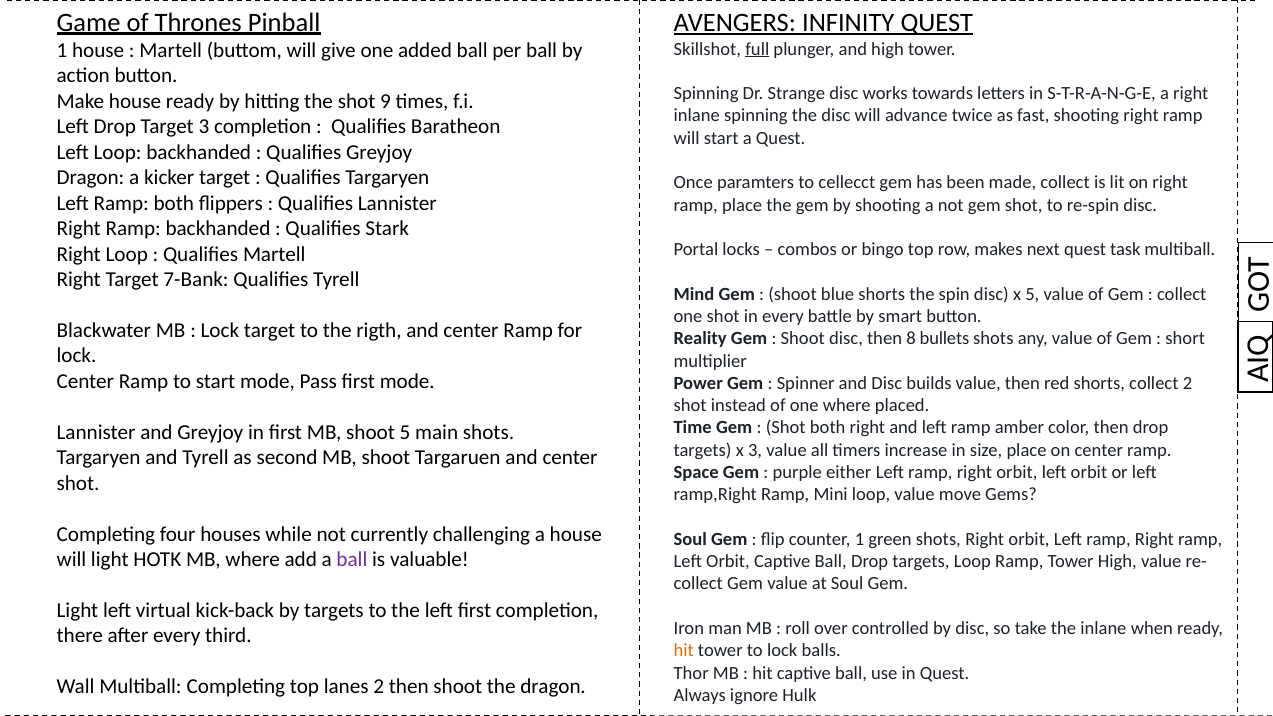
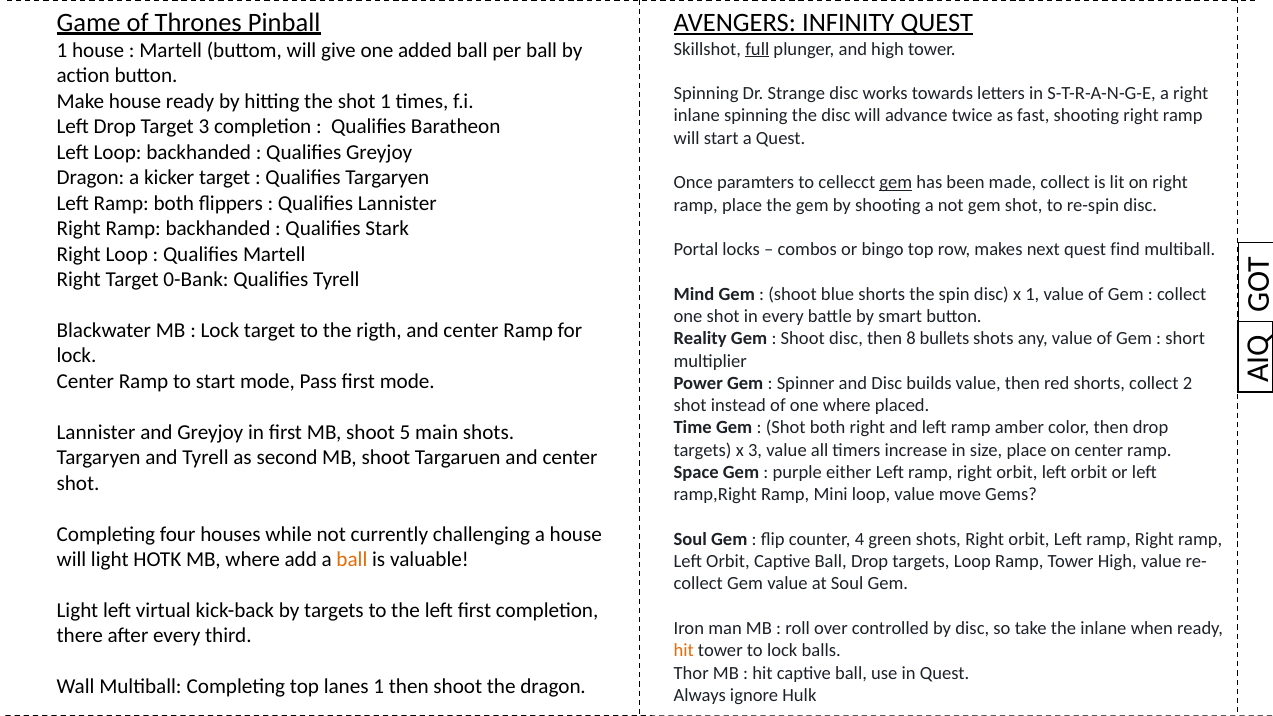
shot 9: 9 -> 1 (386, 101)
gem underline: none -> present (896, 183)
task: task -> find (1125, 250)
7-Bank: 7-Bank -> 0-Bank (196, 280)
x 5: 5 -> 1 (1032, 294)
counter 1: 1 -> 4 (860, 539)
ball colour: purple -> orange (352, 559)
lanes 2: 2 -> 1 (379, 687)
